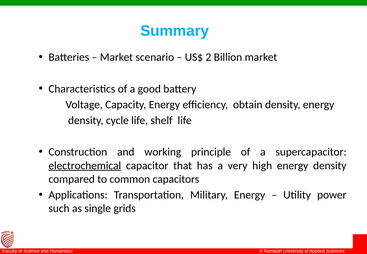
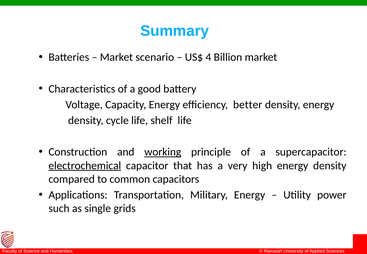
2: 2 -> 4 (208, 57)
obtain: obtain -> better (248, 105)
working underline: none -> present (163, 152)
